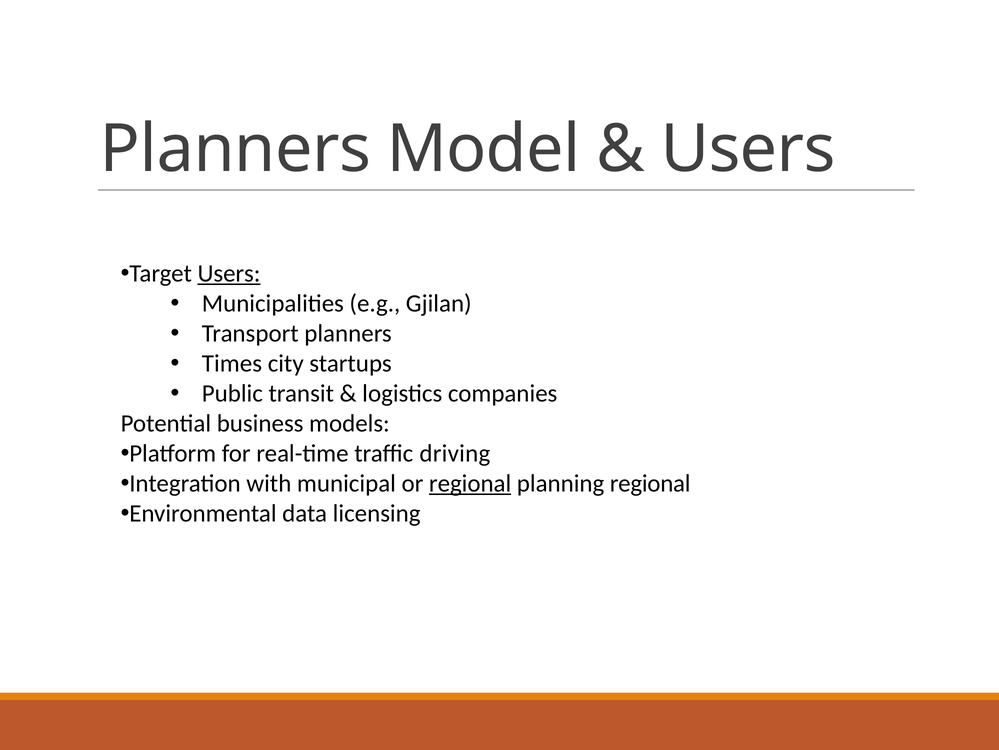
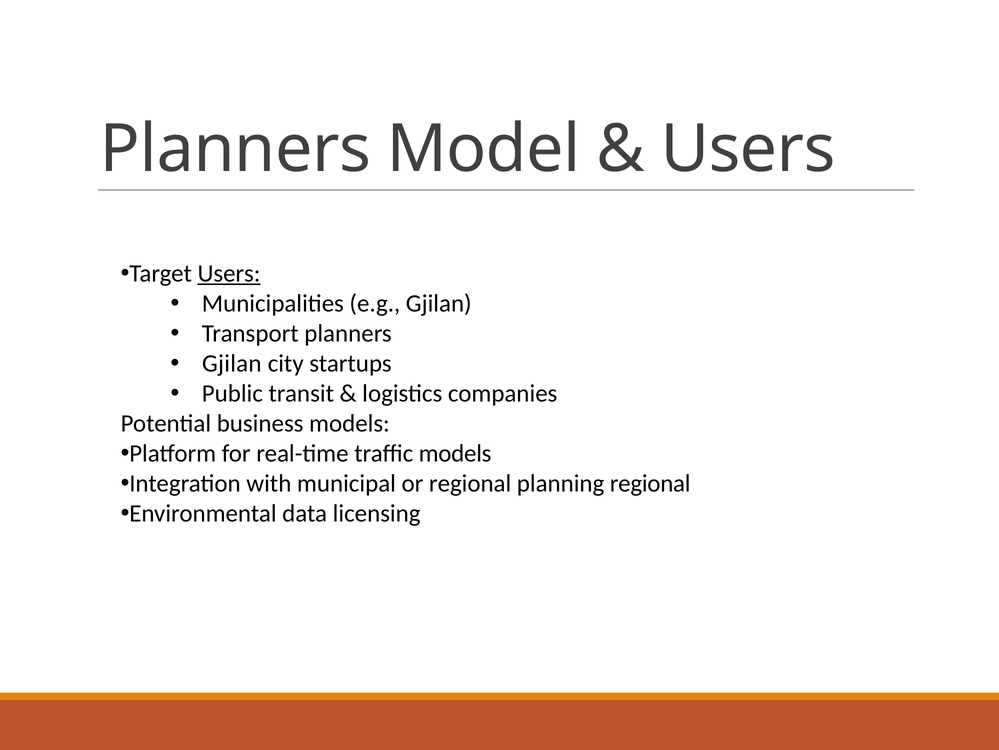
Times: Times -> Gjilan (232, 363)
traffic driving: driving -> models (455, 453)
regional underline: present -> none (470, 483)
